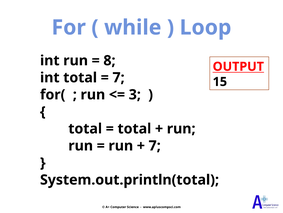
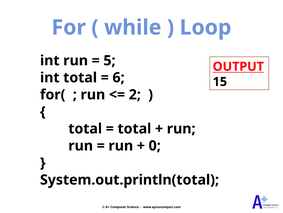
8: 8 -> 5 (109, 60)
7: 7 -> 6 (119, 77)
3: 3 -> 2 (135, 94)
7: 7 -> 0 (155, 145)
